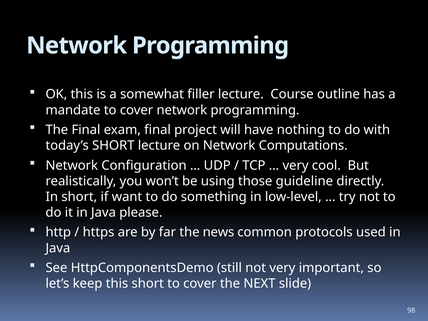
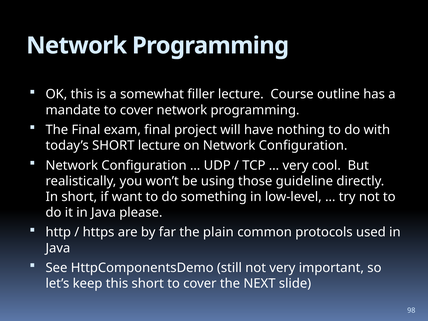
on Network Computations: Computations -> Configuration (303, 146)
news: news -> plain (218, 232)
